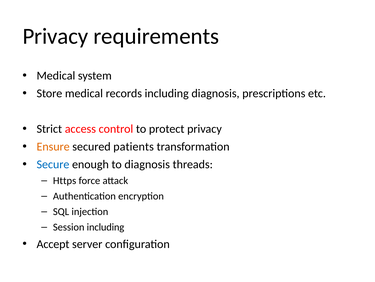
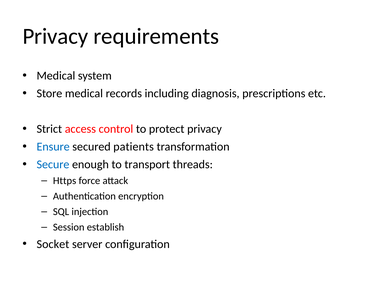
Ensure colour: orange -> blue (53, 146)
to diagnosis: diagnosis -> transport (147, 164)
Session including: including -> establish (105, 227)
Accept: Accept -> Socket (53, 243)
